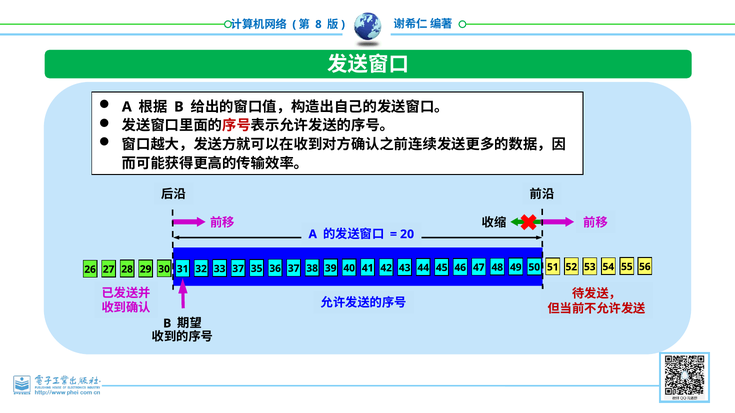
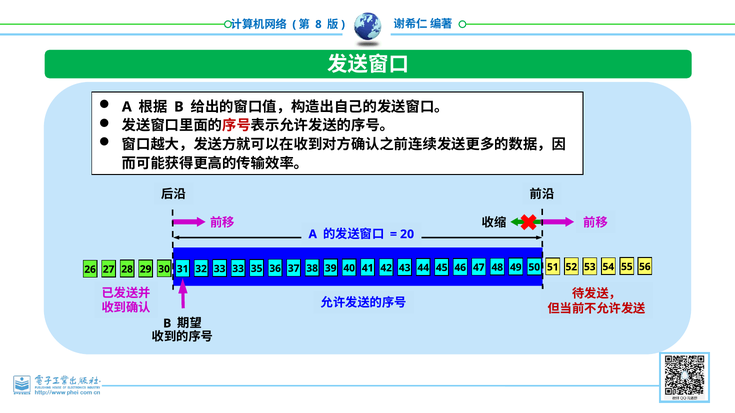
33 37: 37 -> 33 (238, 269)
